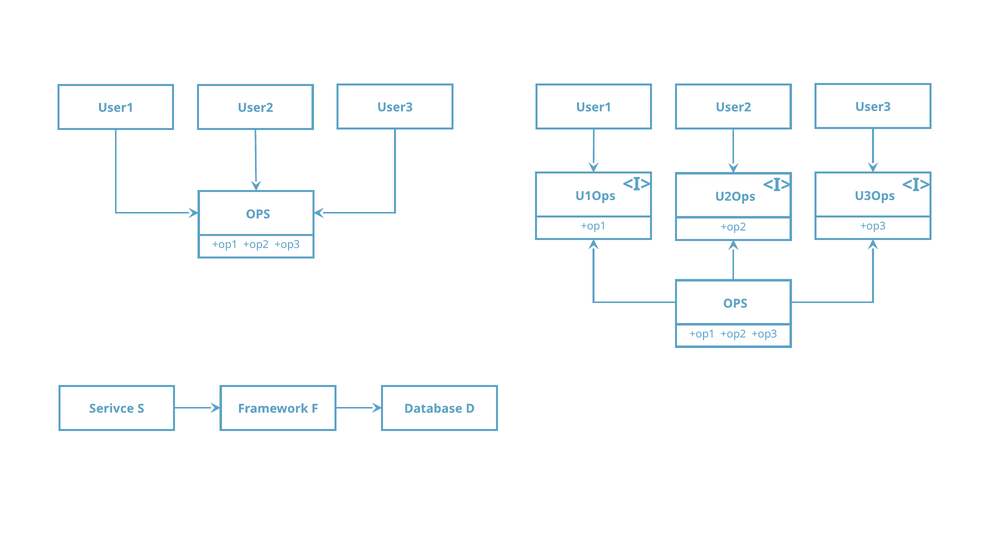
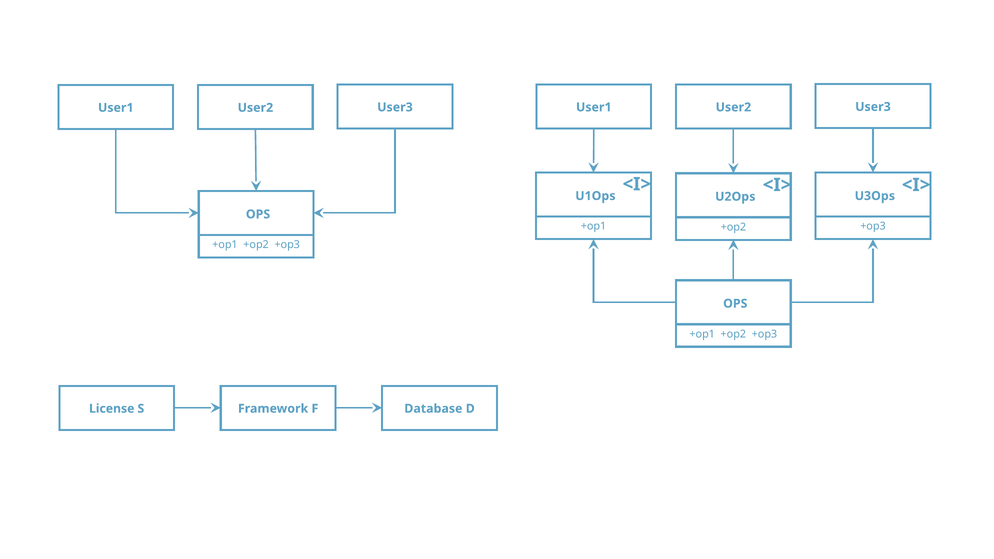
Serivce: Serivce -> License (112, 409)
